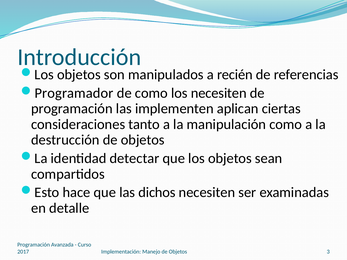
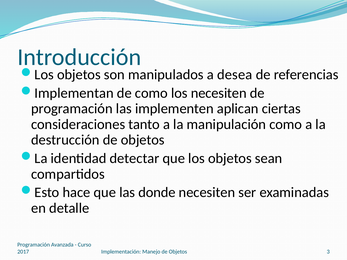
recién: recién -> desea (235, 75)
Programador: Programador -> Implementan (74, 93)
dichos: dichos -> donde (157, 193)
